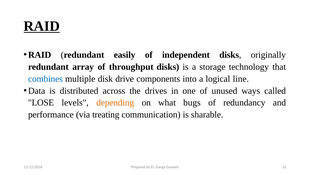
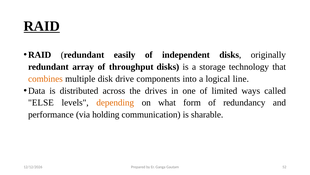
combines colour: blue -> orange (45, 79)
unused: unused -> limited (224, 90)
LOSE: LOSE -> ELSE (41, 102)
bugs: bugs -> form (192, 102)
treating: treating -> holding (106, 114)
